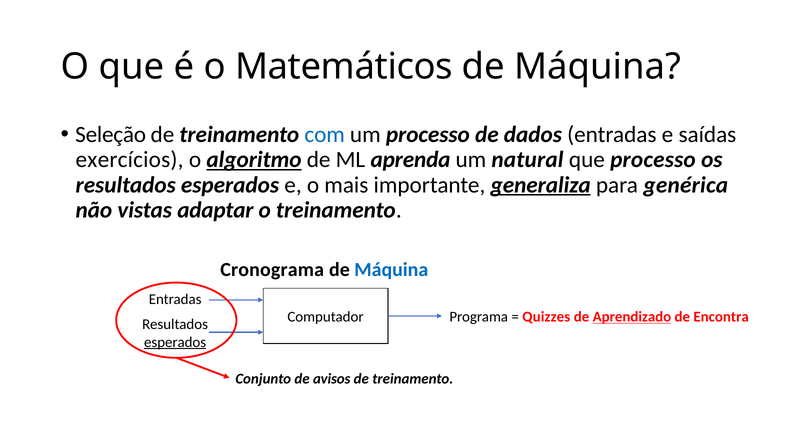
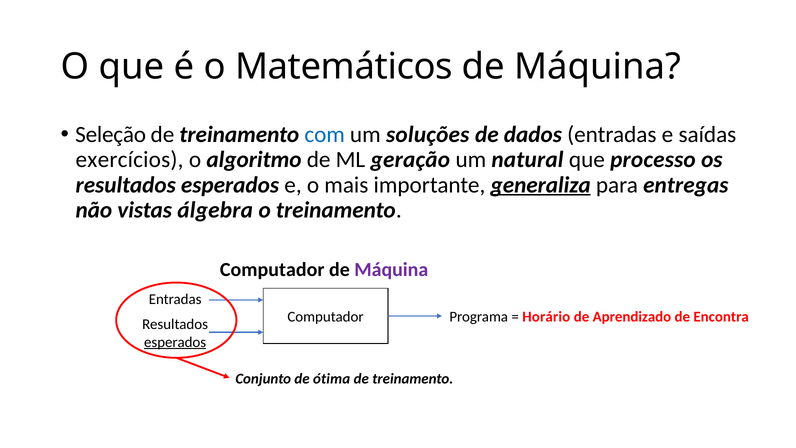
um processo: processo -> soluções (428, 135)
algoritmo underline: present -> none (254, 160)
aprenda: aprenda -> geração (410, 160)
genérica: genérica -> entregas (686, 185)
adaptar: adaptar -> álgebra (215, 210)
Cronograma: Cronograma -> Computador (272, 270)
Máquina colour: blue -> purple (391, 270)
Quizzes: Quizzes -> Horário (546, 317)
Aprendizado underline: present -> none (632, 317)
avisos: avisos -> ótima (332, 379)
